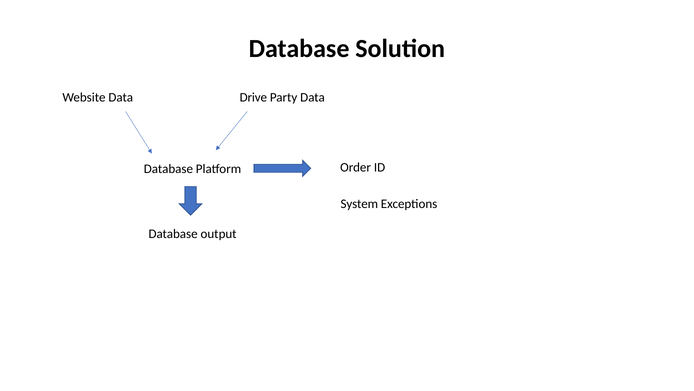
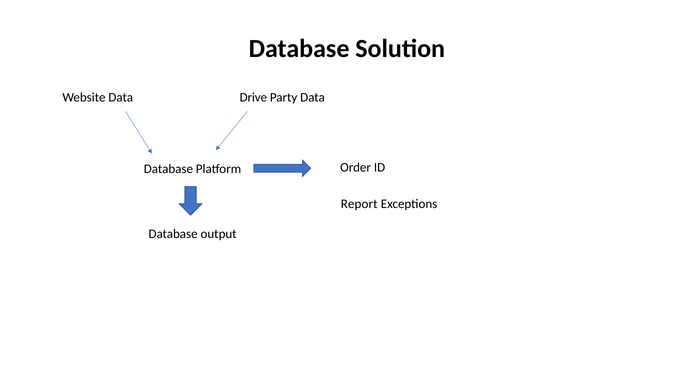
System: System -> Report (359, 203)
